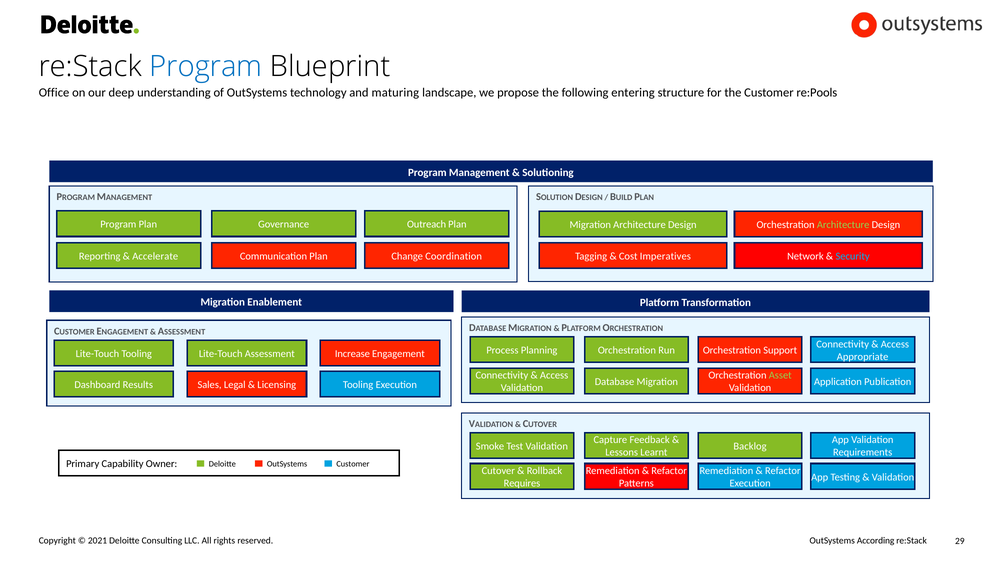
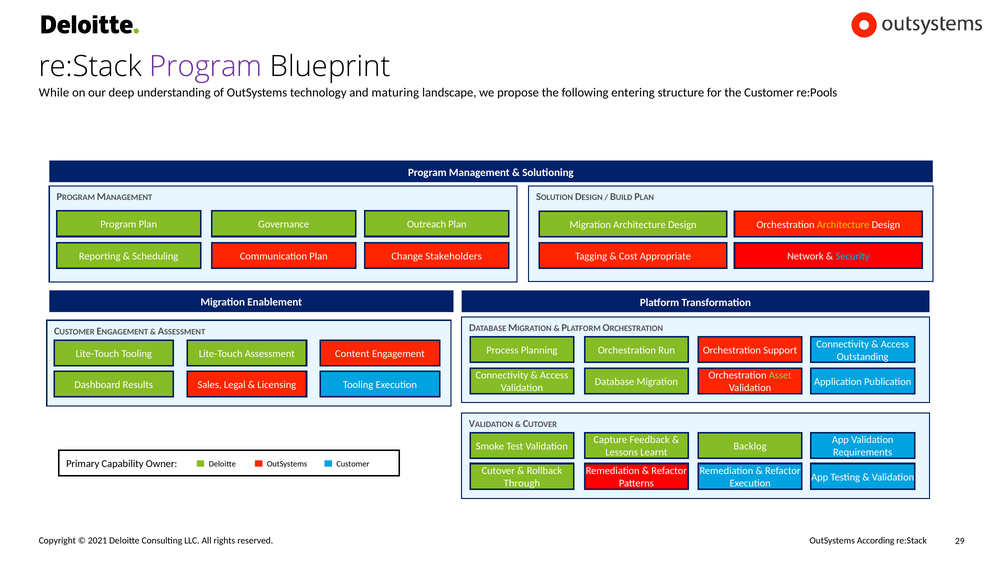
Program colour: blue -> purple (206, 66)
Office: Office -> While (54, 93)
Architecture colour: light green -> yellow (843, 225)
Accelerate: Accelerate -> Scheduling (155, 256)
Coordination: Coordination -> Stakeholders (454, 256)
Imperatives: Imperatives -> Appropriate (665, 256)
Increase: Increase -> Content (352, 354)
Appropriate: Appropriate -> Outstanding (863, 357)
Requires: Requires -> Through (522, 483)
